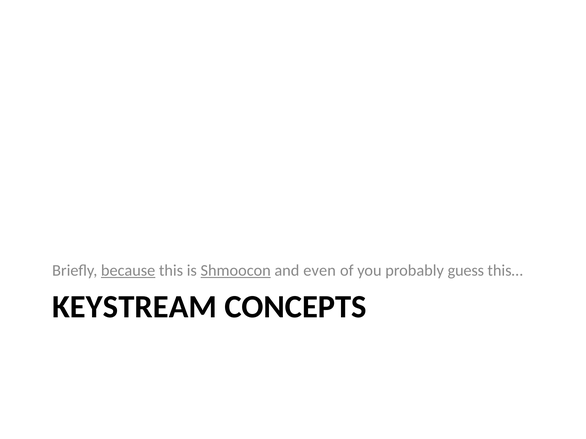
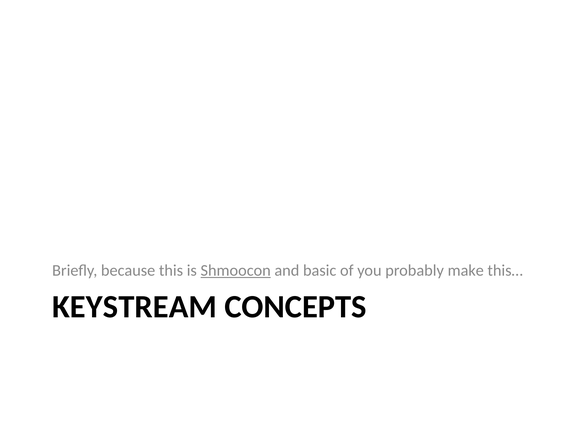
because underline: present -> none (128, 271)
even: even -> basic (320, 271)
guess: guess -> make (466, 271)
